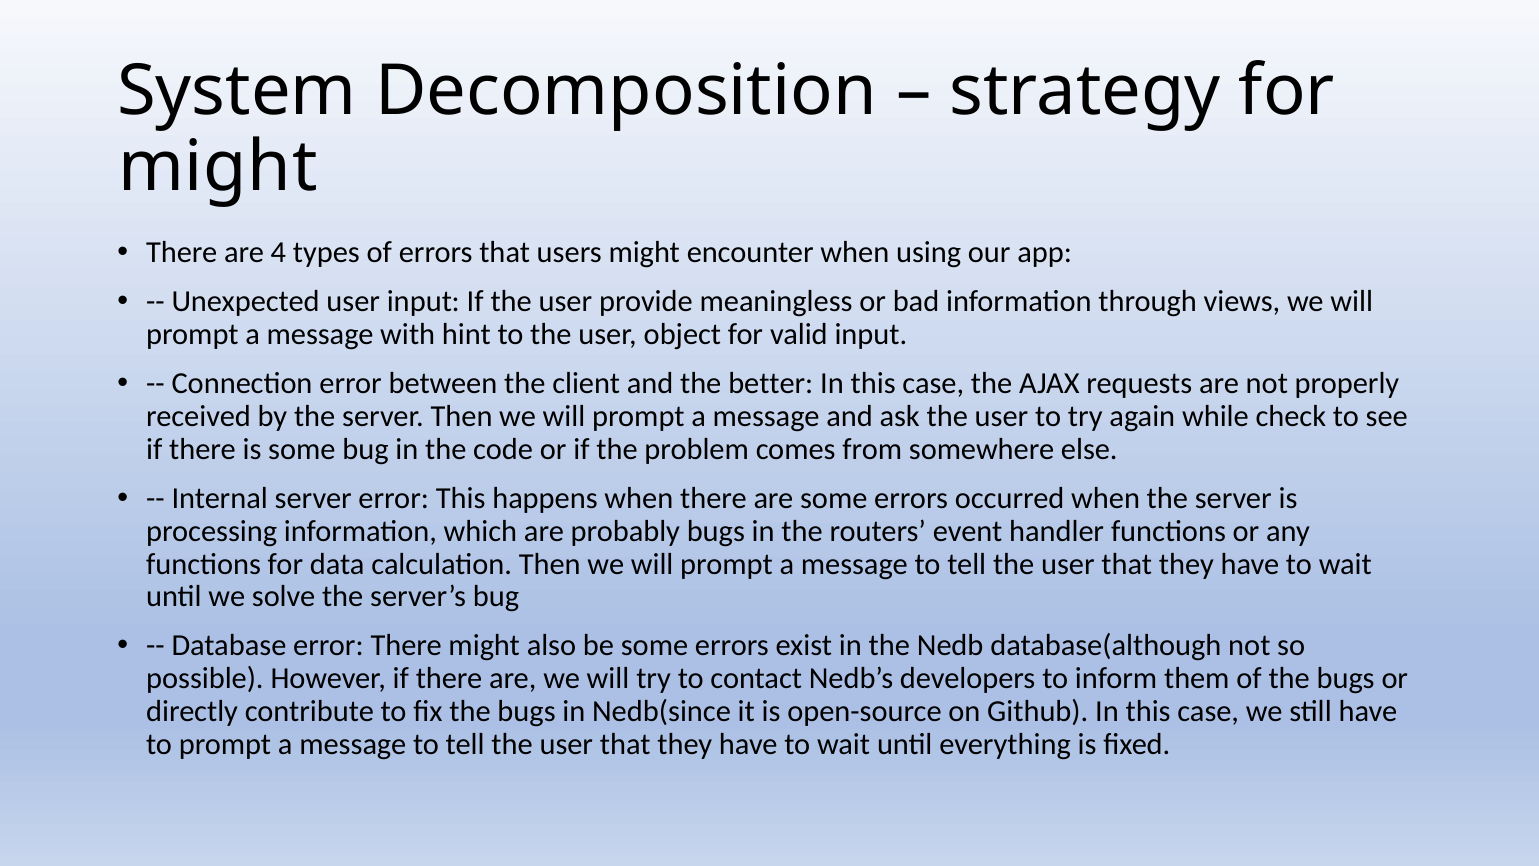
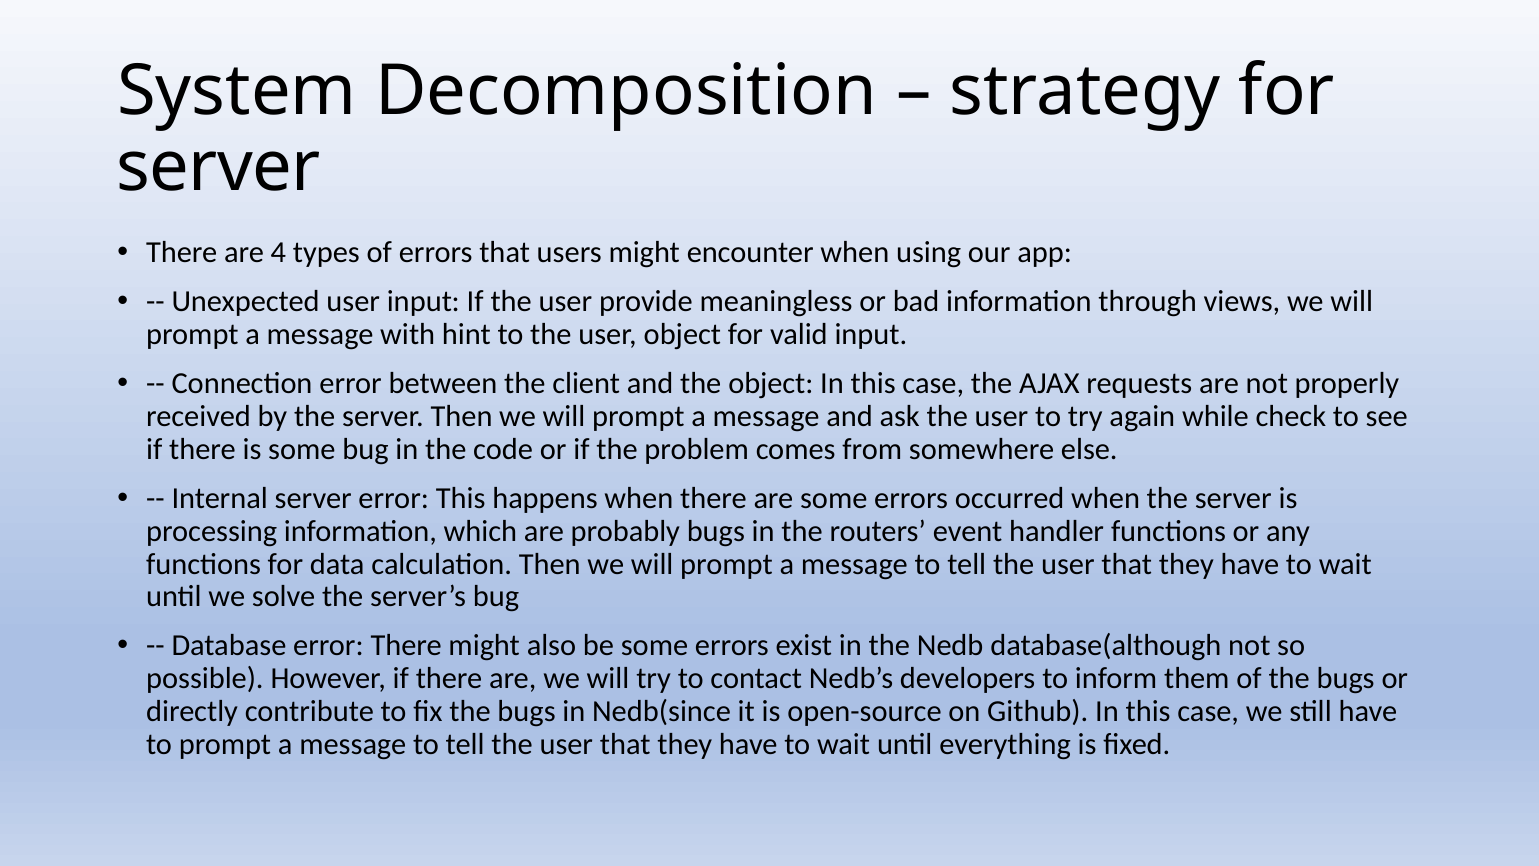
might: might -> server (219, 167)
the better: better -> object (771, 383)
